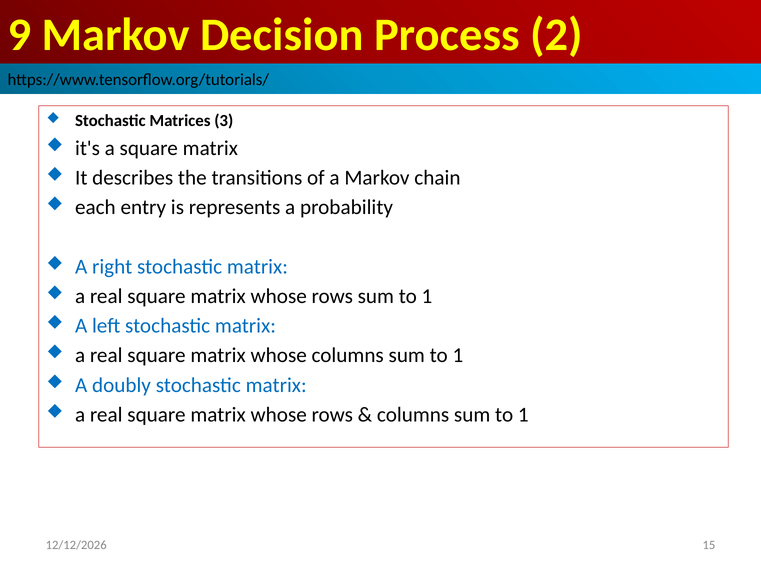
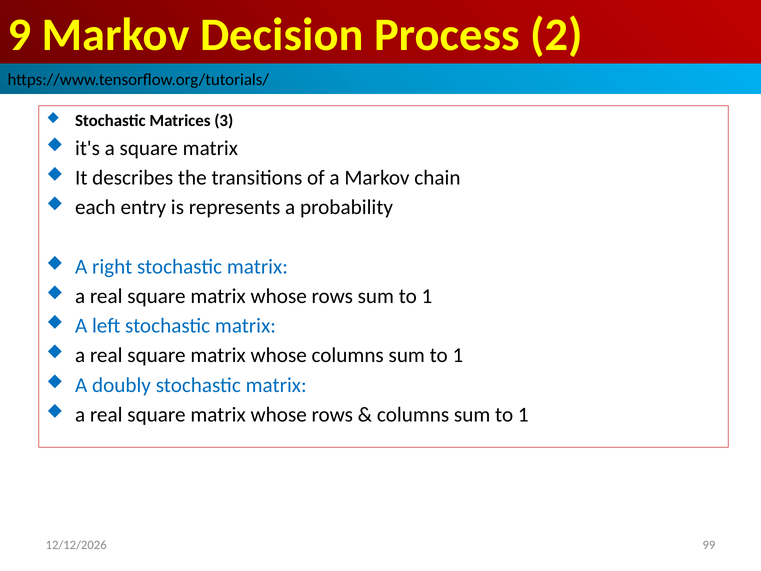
15: 15 -> 99 (709, 545)
